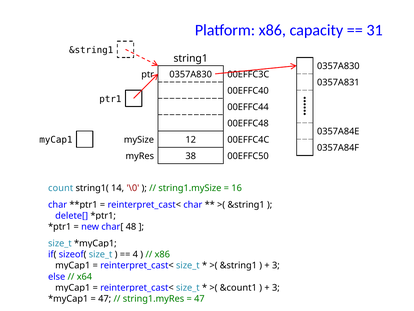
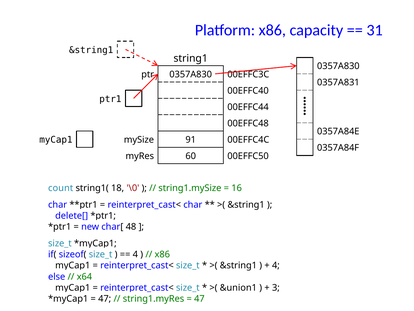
12: 12 -> 91 (191, 139)
38: 38 -> 60 (191, 156)
14: 14 -> 18 (118, 188)
3: 3 -> 4 (276, 265)
&count1: &count1 -> &union1 (238, 287)
